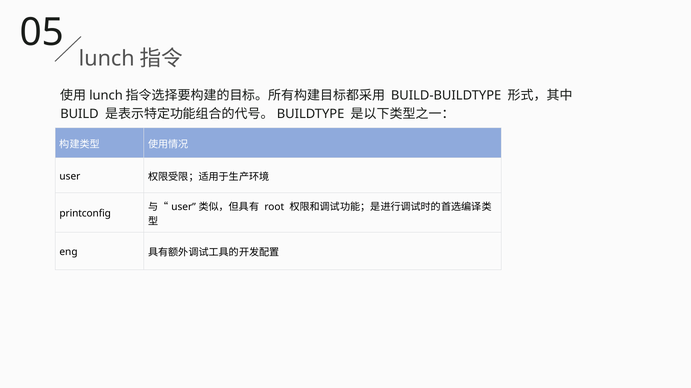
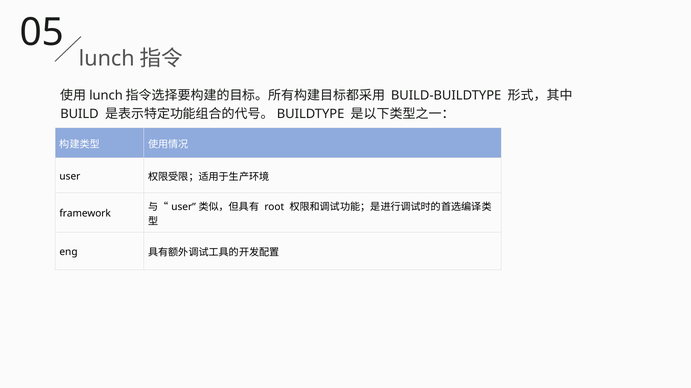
printconfig: printconfig -> framework (85, 214)
